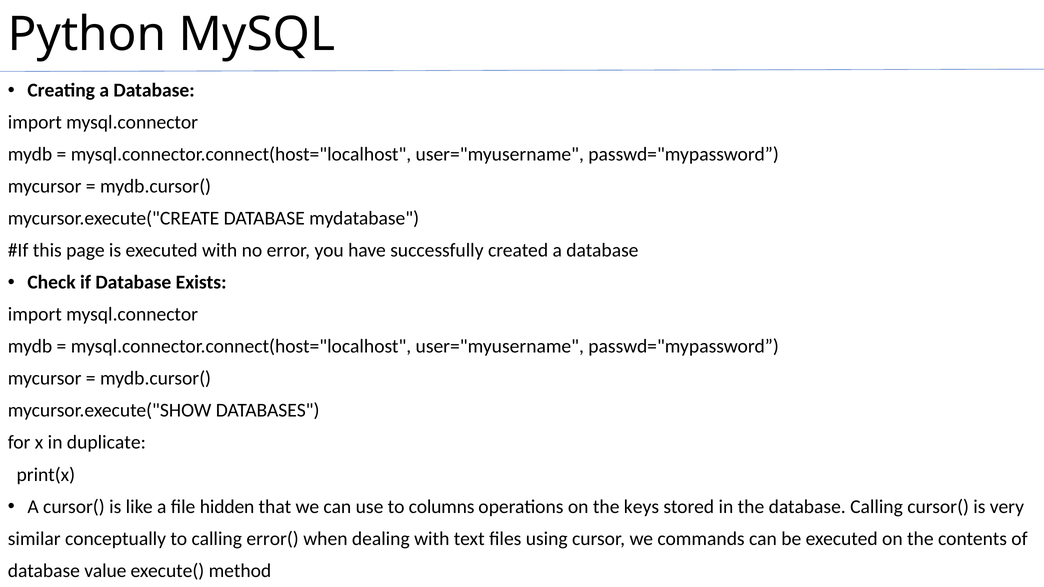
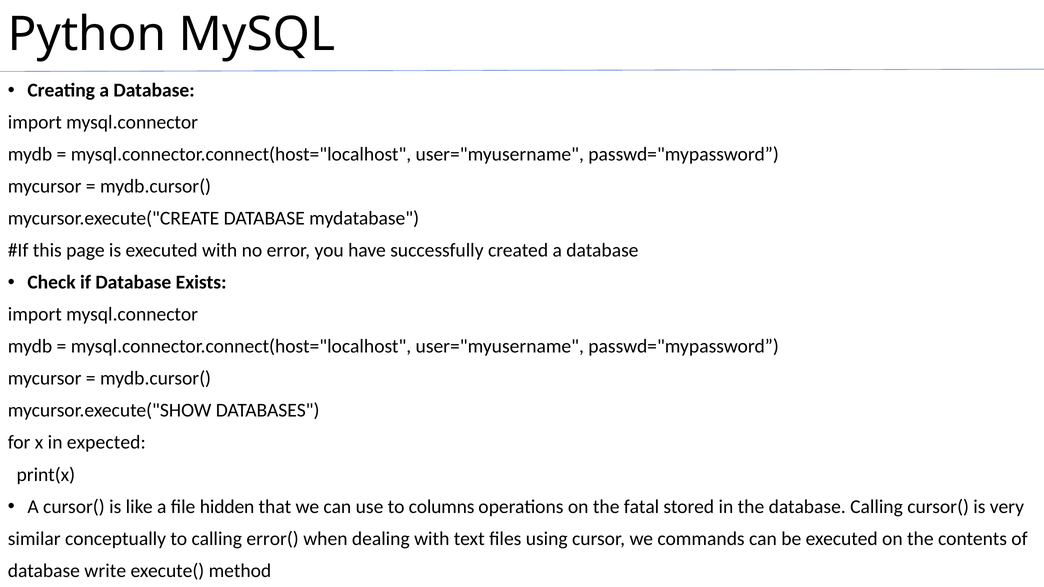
duplicate: duplicate -> expected (106, 443)
keys: keys -> fatal (642, 507)
value: value -> write (105, 571)
